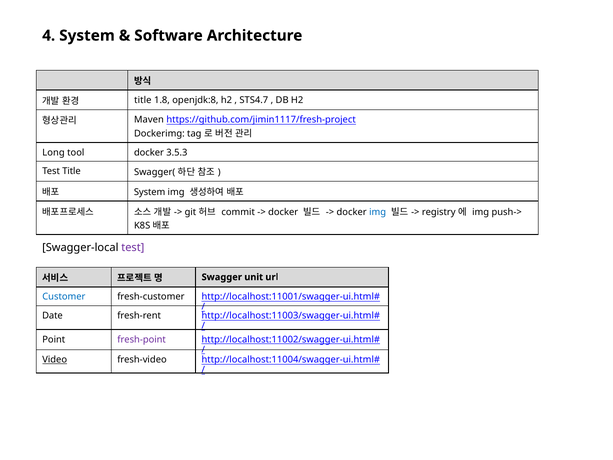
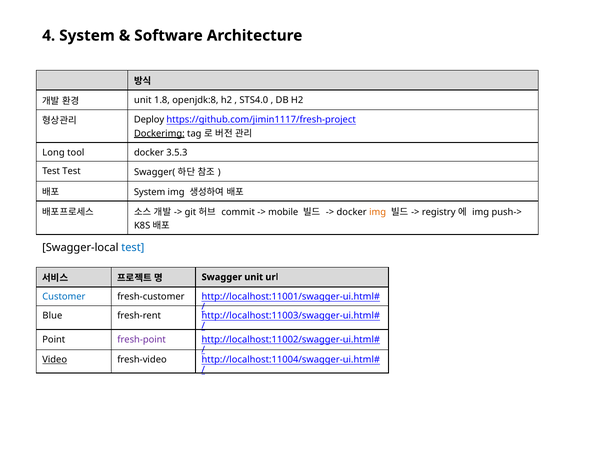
title: title -> unit (143, 100)
STS4.7: STS4.7 -> STS4.0 (254, 100)
Maven: Maven -> Deploy (149, 120)
Dockerimg underline: none -> present (159, 133)
Test Title: Title -> Test (71, 171)
docker: docker -> mobile (283, 212)
img colour: blue -> orange (378, 212)
test colour: purple -> blue (133, 247)
Date: Date -> Blue (52, 316)
